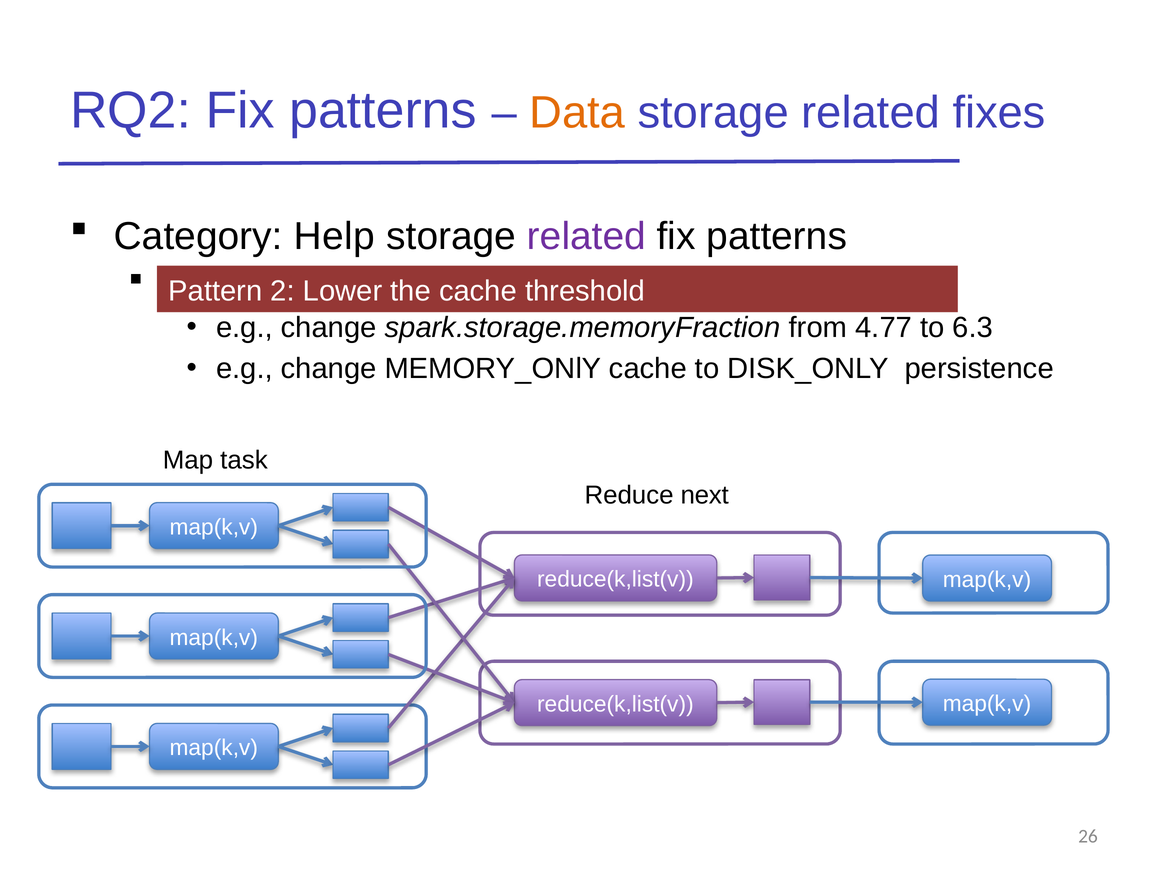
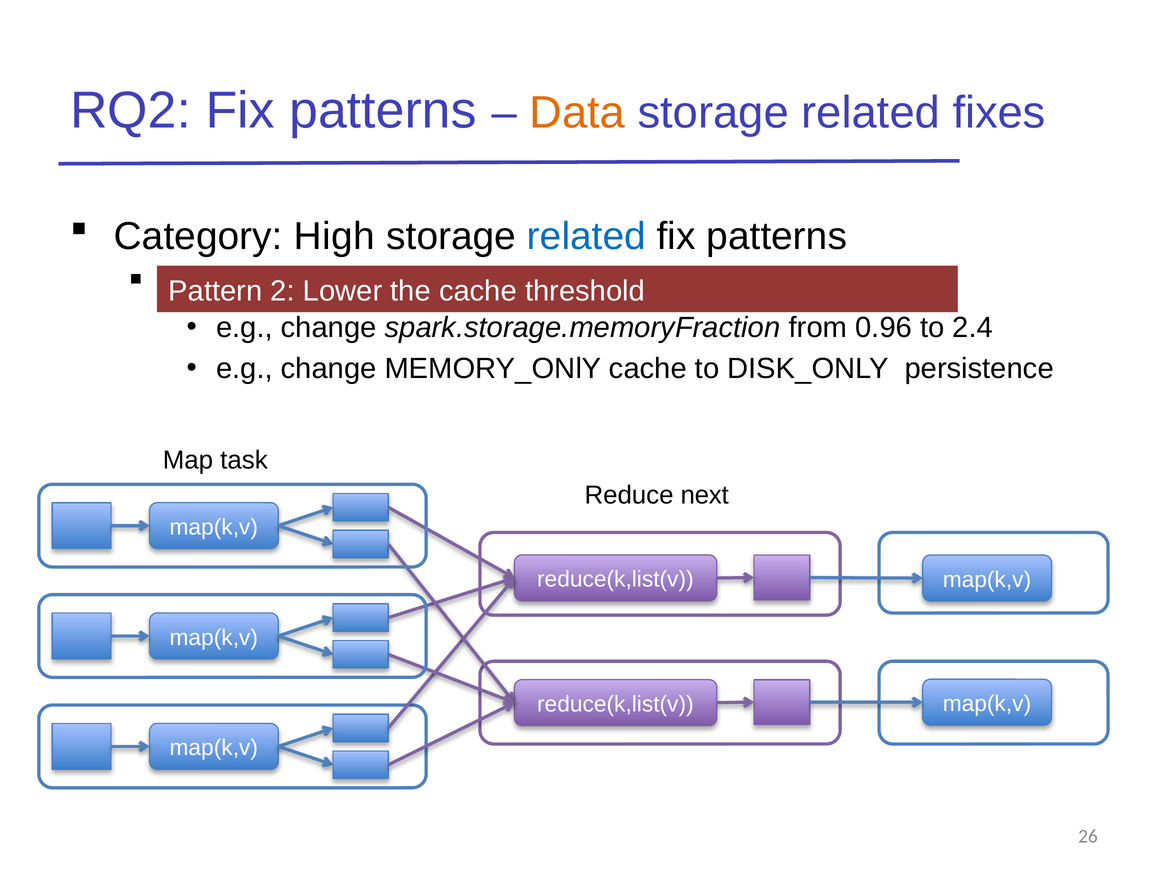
Help: Help -> High (334, 236)
related colour: purple -> blue (586, 236)
4.77: 4.77 -> 0.96 (884, 328)
6.3: 6.3 -> 2.4 (973, 328)
